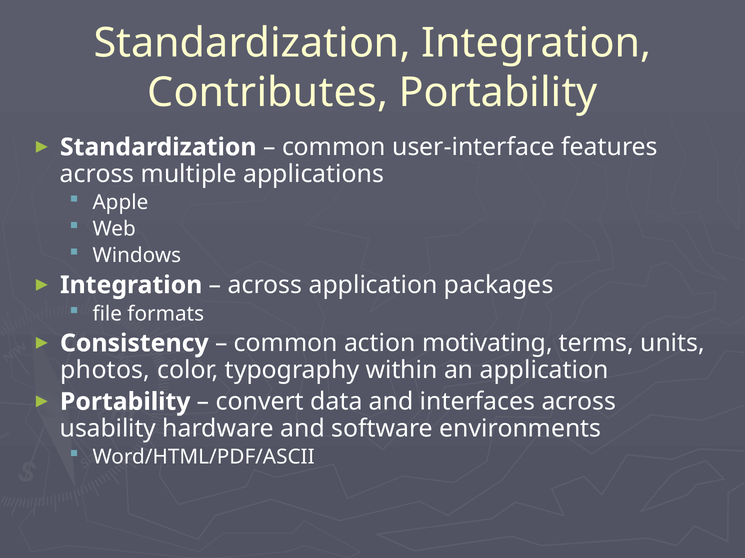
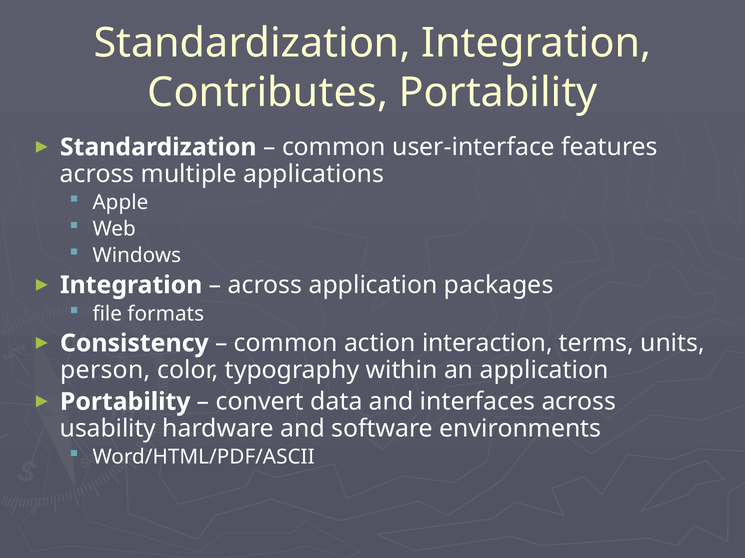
motivating: motivating -> interaction (487, 344)
photos: photos -> person (105, 370)
